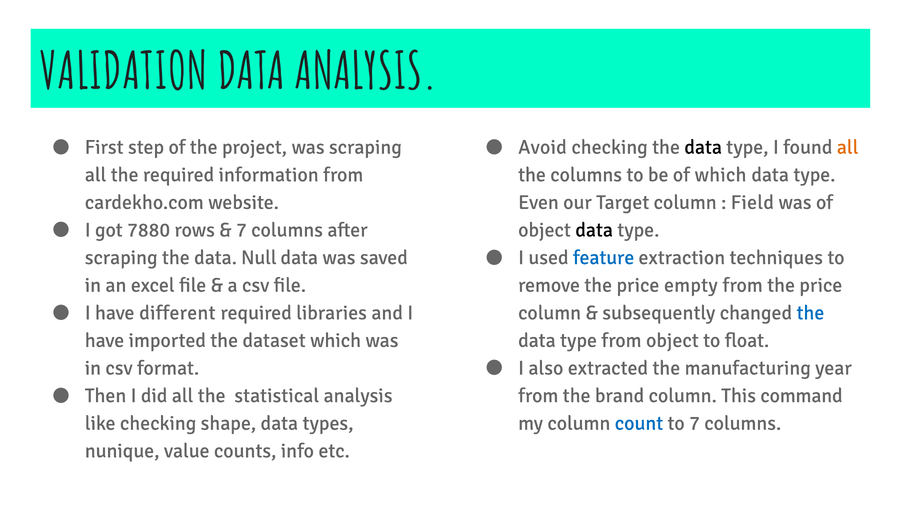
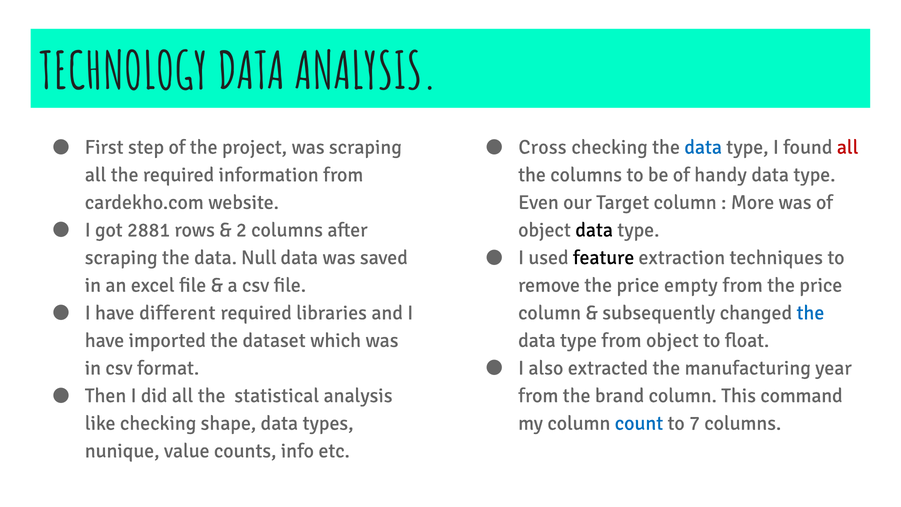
VALIDATION: VALIDATION -> TECHNOLOGY (124, 72)
Avoid: Avoid -> Cross (542, 147)
data colour: black -> blue (703, 147)
all colour: orange -> red (848, 147)
of which: which -> handy (721, 175)
Field: Field -> More (753, 202)
7880: 7880 -> 2881 (149, 230)
7: 7 -> 2 (241, 230)
feature colour: blue -> black (604, 257)
